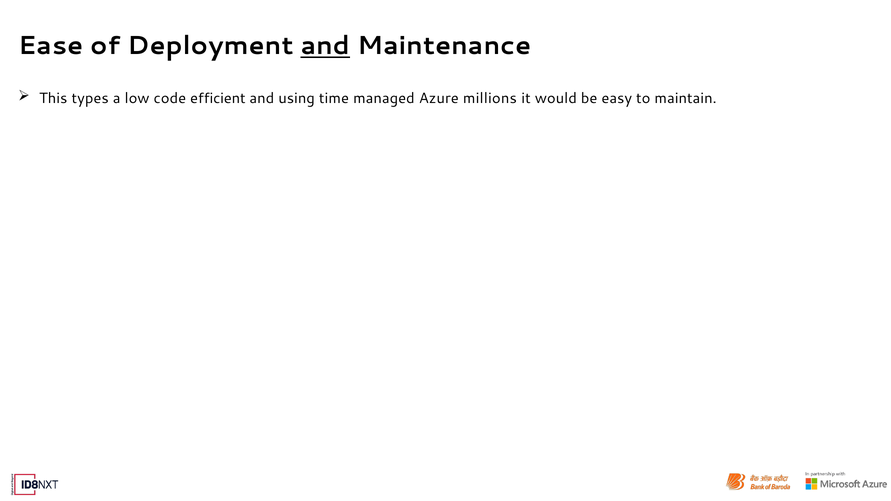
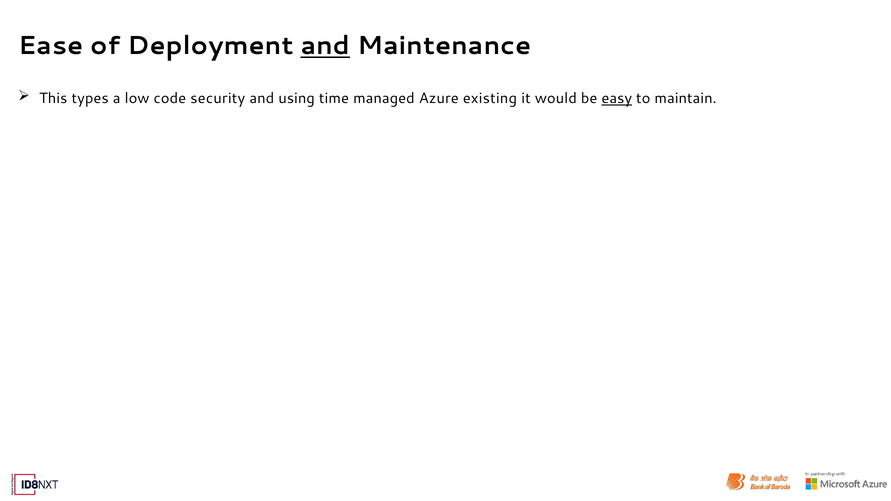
efficient: efficient -> security (218, 99)
millions: millions -> existing (490, 99)
easy underline: none -> present (617, 99)
